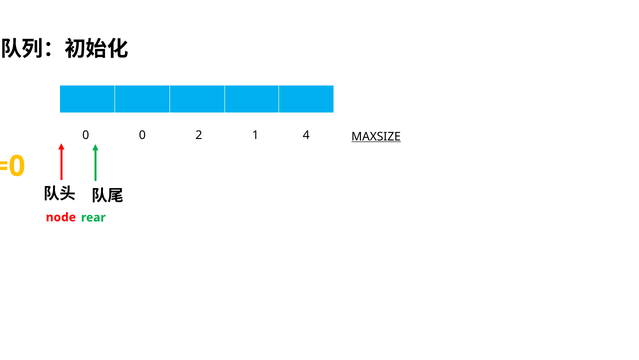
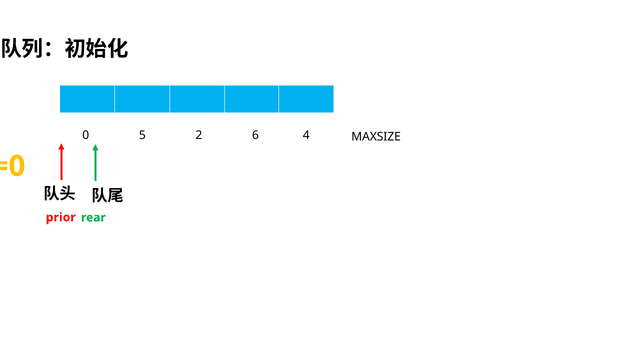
0 0: 0 -> 5 (142, 135)
1: 1 -> 6 (256, 135)
MAXSIZE underline: present -> none (376, 136)
node: node -> prior (61, 217)
